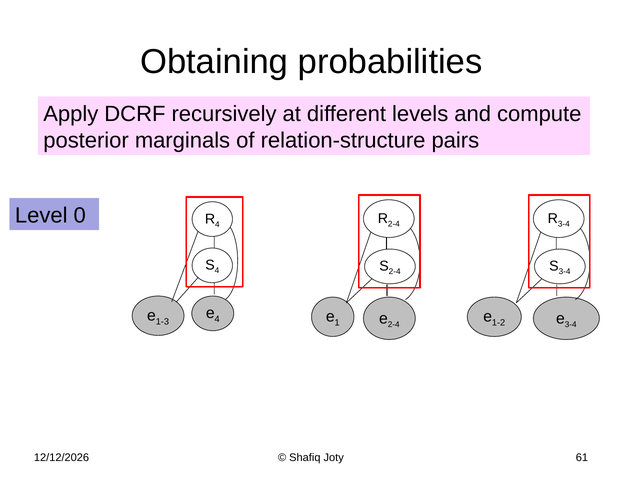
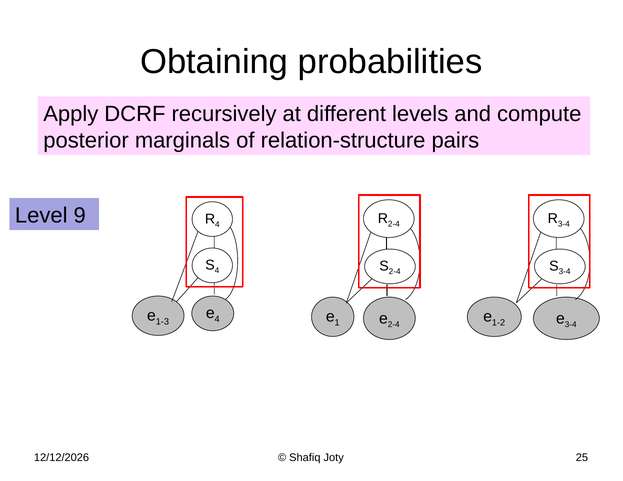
0: 0 -> 9 (80, 216)
61: 61 -> 25 (582, 458)
